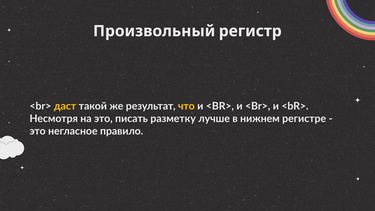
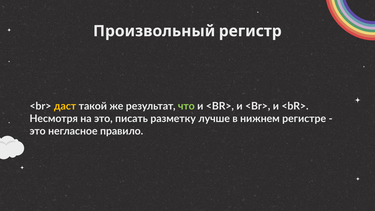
что colour: yellow -> light green (186, 106)
